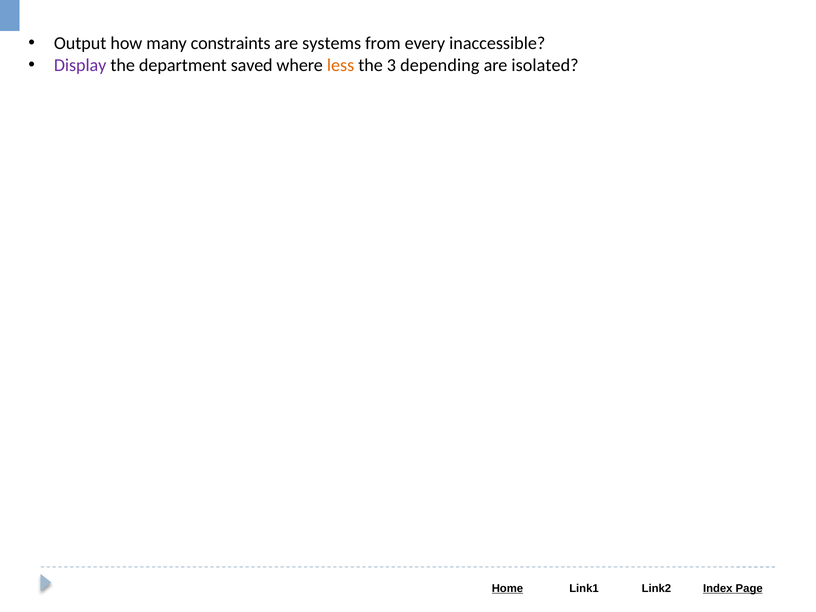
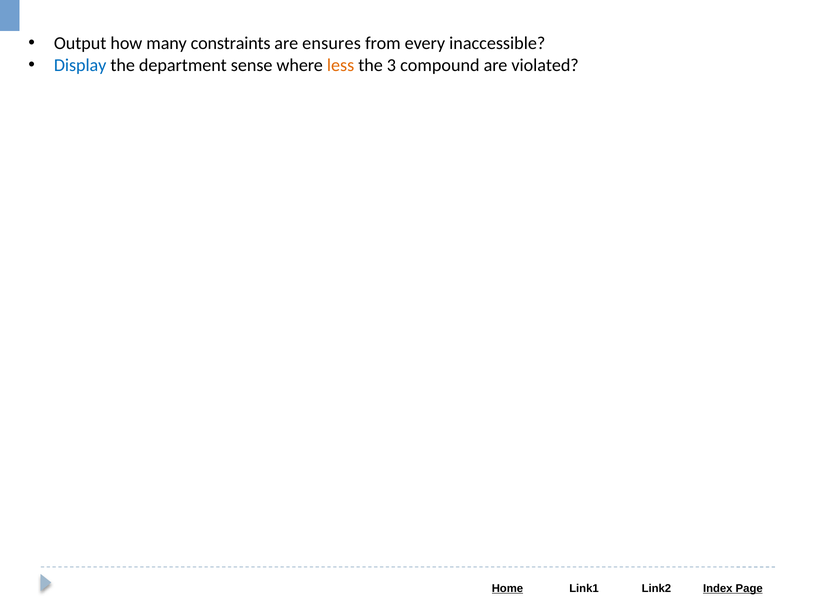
systems: systems -> ensures (332, 43)
Display colour: purple -> blue (80, 65)
saved: saved -> sense (252, 65)
depending: depending -> compound (440, 65)
isolated: isolated -> violated (545, 65)
